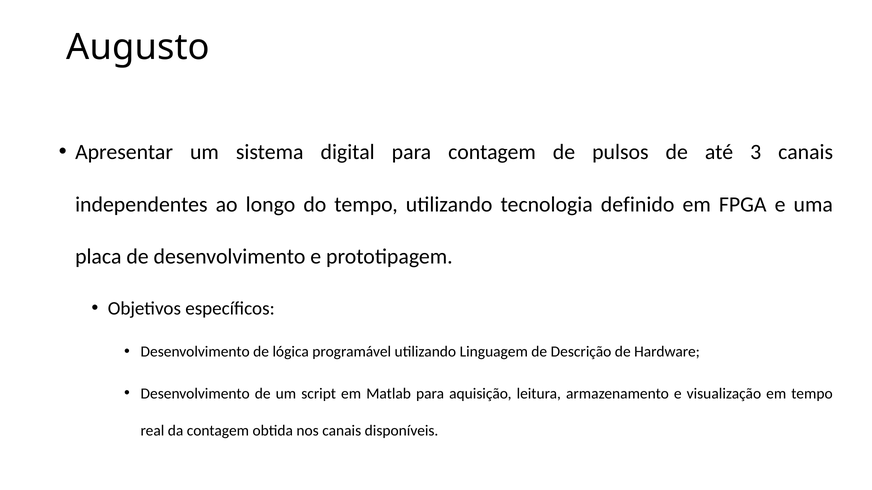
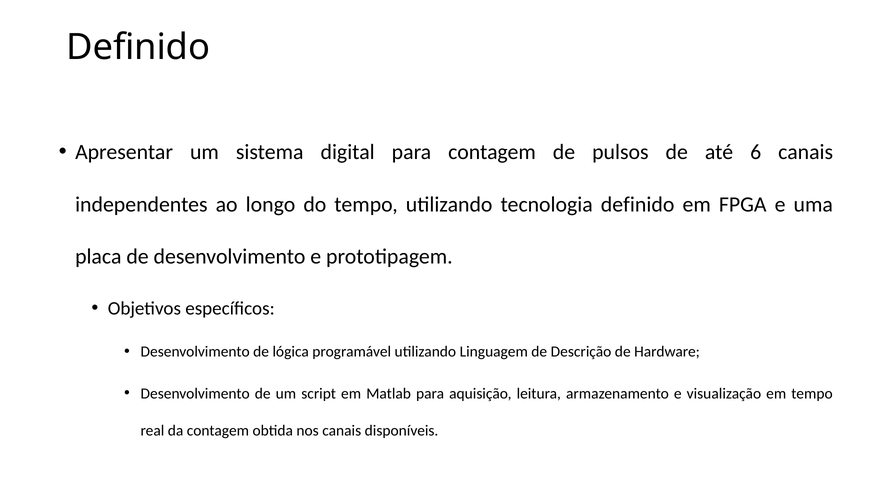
Augusto: Augusto -> Definido (138, 47)
3: 3 -> 6 (756, 152)
